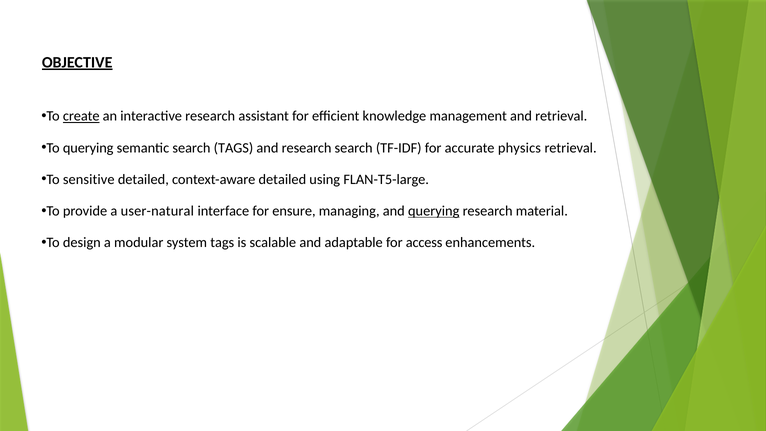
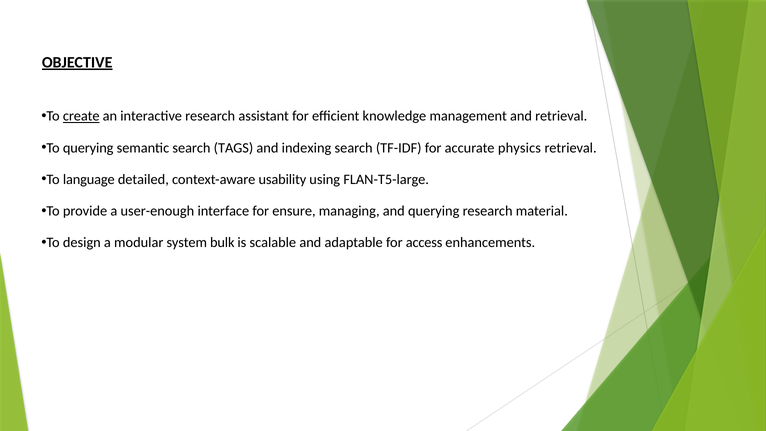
and research: research -> indexing (307, 148)
sensitive: sensitive -> language (89, 179)
context-aware detailed: detailed -> usability (282, 179)
user-natural: user-natural -> user-enough (157, 211)
querying underline: present -> none (434, 211)
system tags: tags -> bulk (222, 243)
